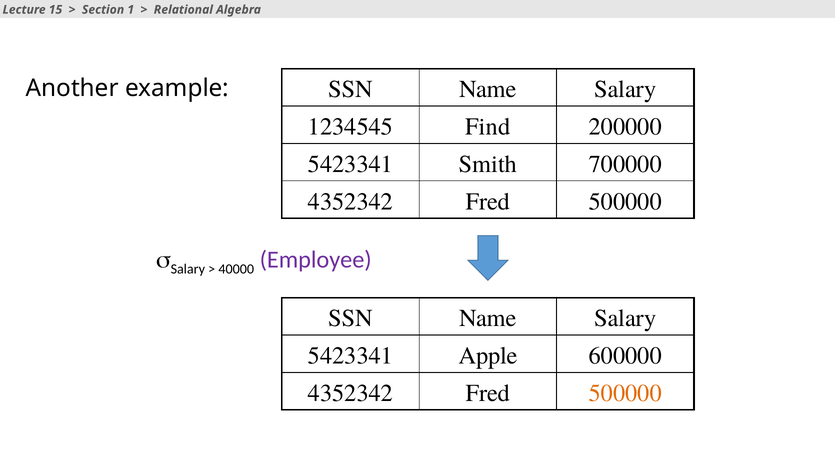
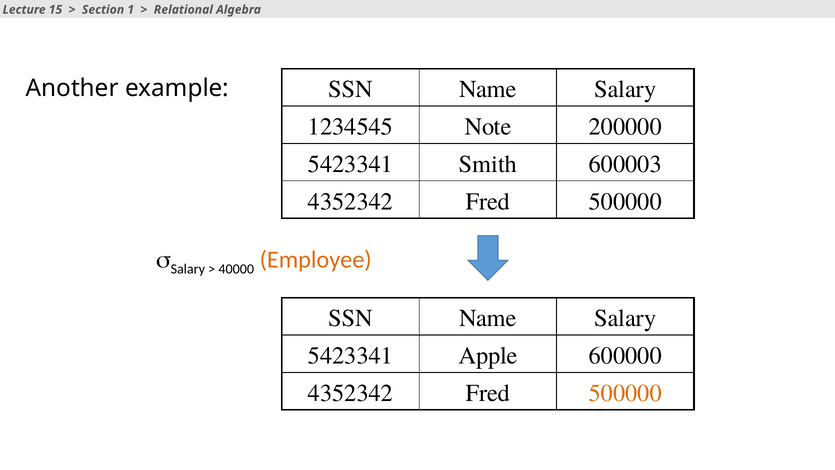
Find: Find -> Note (488, 127)
700000: 700000 -> 600003 (625, 164)
Employee colour: purple -> orange (316, 259)
